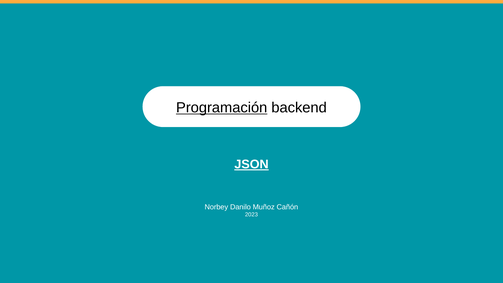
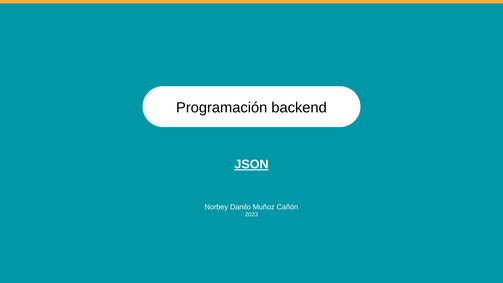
Programación underline: present -> none (222, 108)
